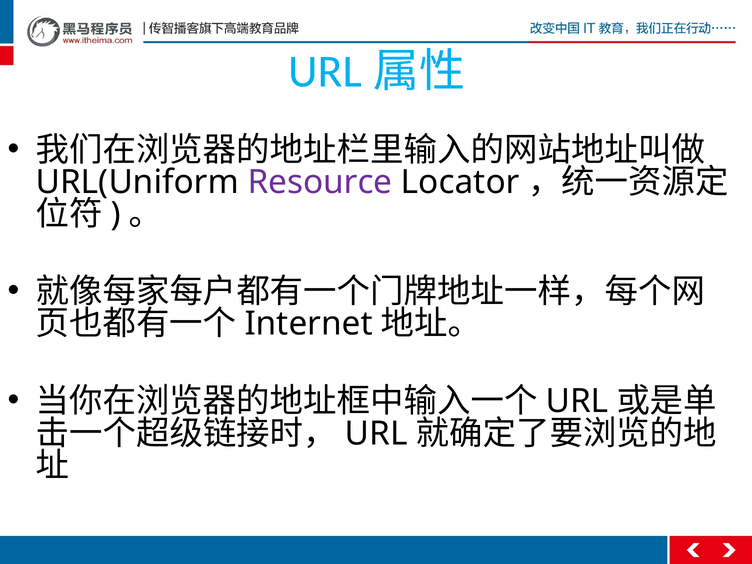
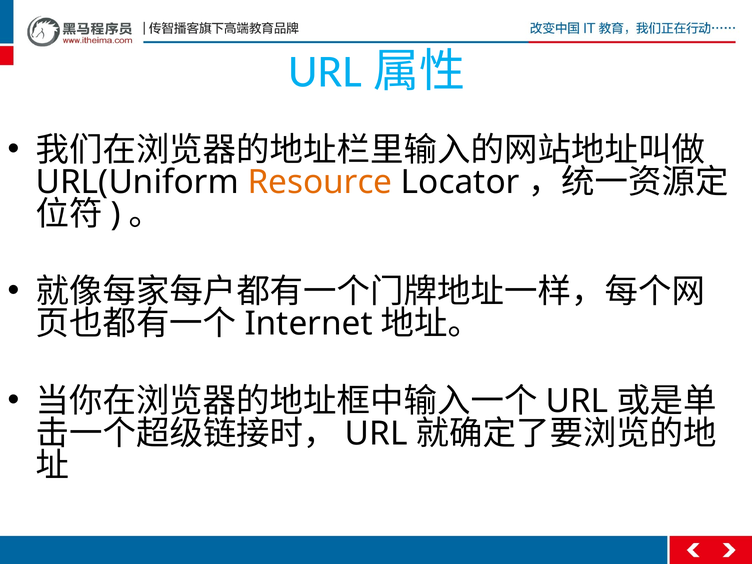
Resource colour: purple -> orange (320, 182)
